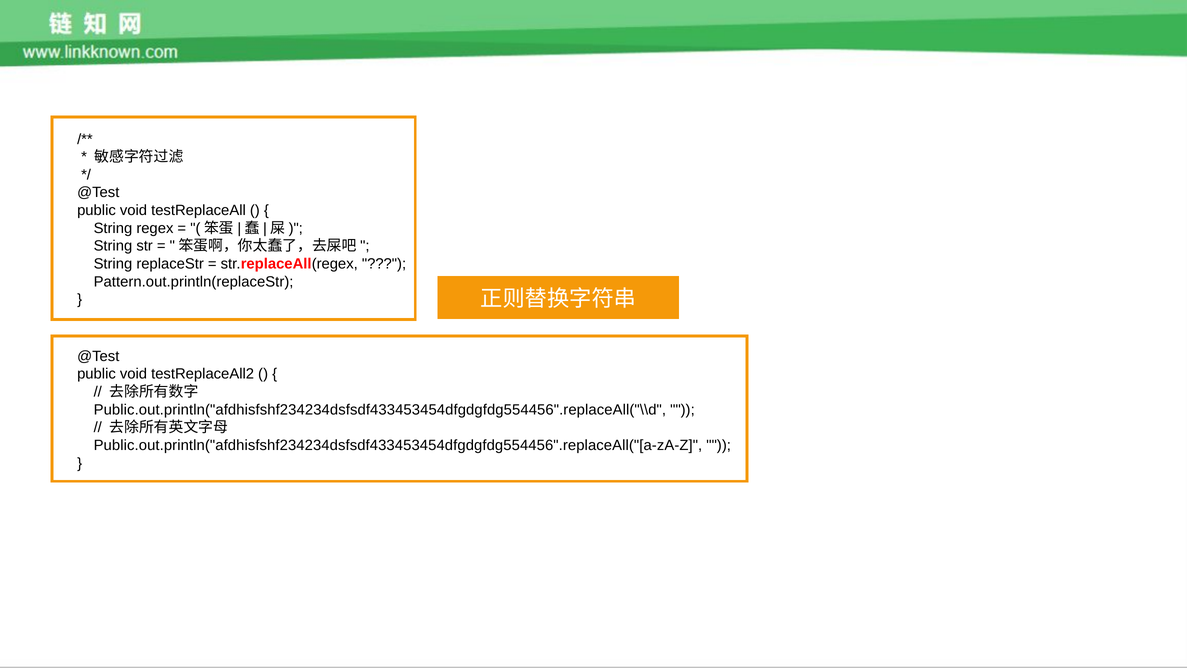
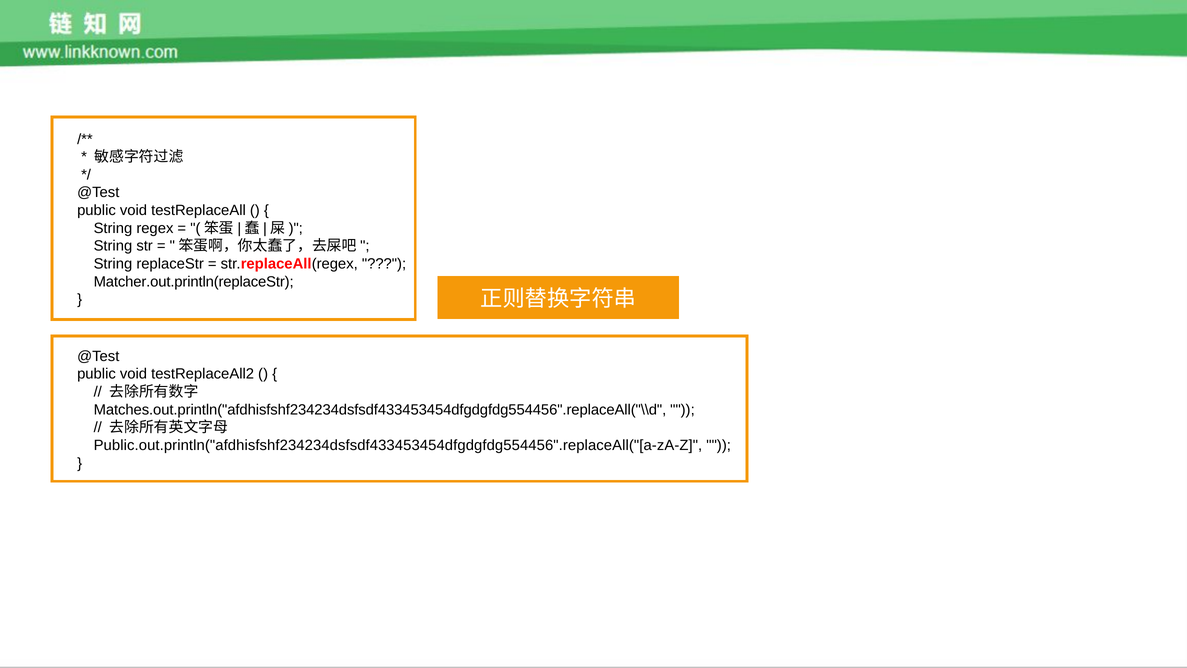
Pattern.out.println(replaceStr: Pattern.out.println(replaceStr -> Matcher.out.println(replaceStr (194, 281)
Public.out.println("afdhisfshf234234dsfsdf433453454dfgdgfdg554456".replaceAll("\\d: Public.out.println("afdhisfshf234234dsfsdf433453454dfgdgfdg554456".replaceAll("\\d -> Matches.out.println("afdhisfshf234234dsfsdf433453454dfgdgfdg554456".replaceAll("\\d (380, 410)
